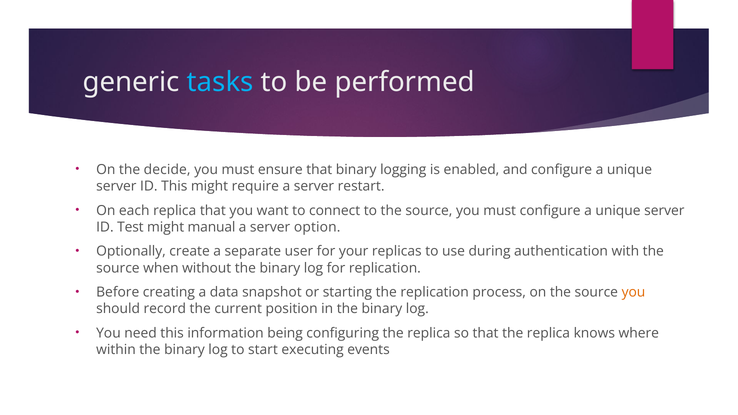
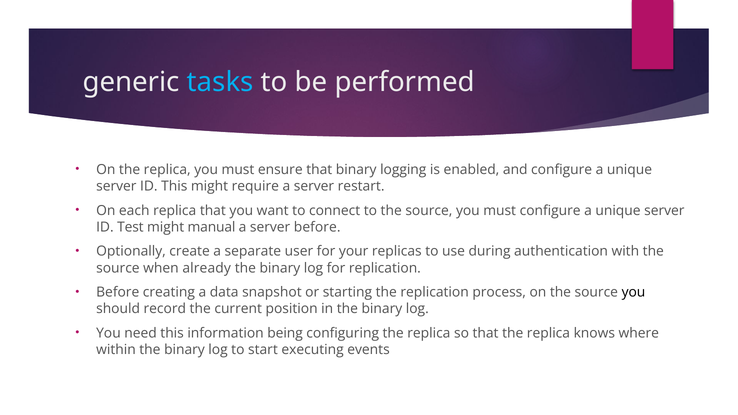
On the decide: decide -> replica (167, 170)
server option: option -> before (317, 227)
without: without -> already (207, 268)
you colour: orange -> black (633, 292)
